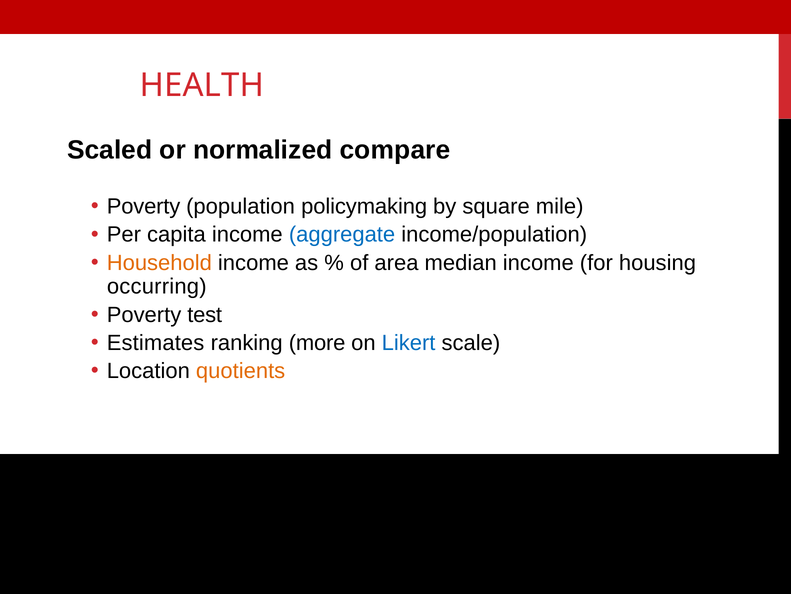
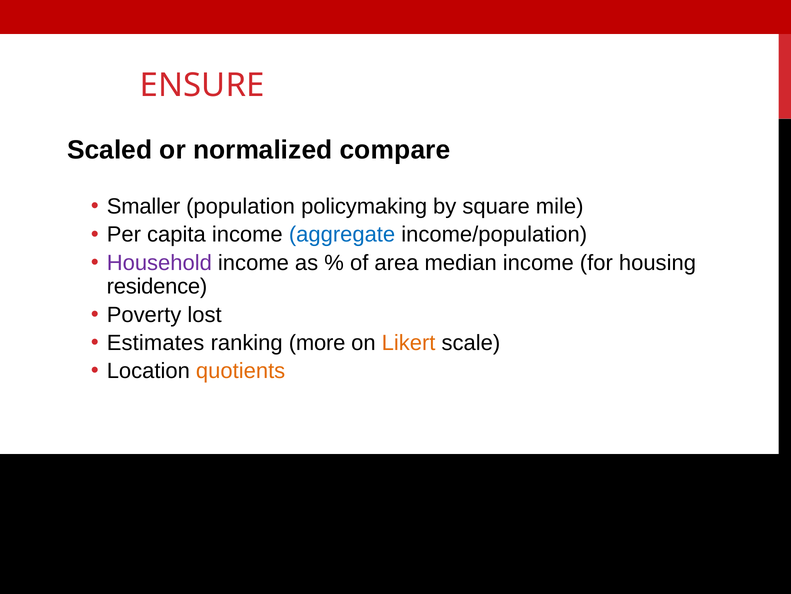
HEALTH: HEALTH -> ENSURE (202, 85)
Poverty: Poverty -> Smaller (144, 206)
Household colour: orange -> purple (159, 262)
occurring: occurring -> residence (157, 286)
test: test -> lost (205, 314)
Likert colour: blue -> orange (409, 342)
